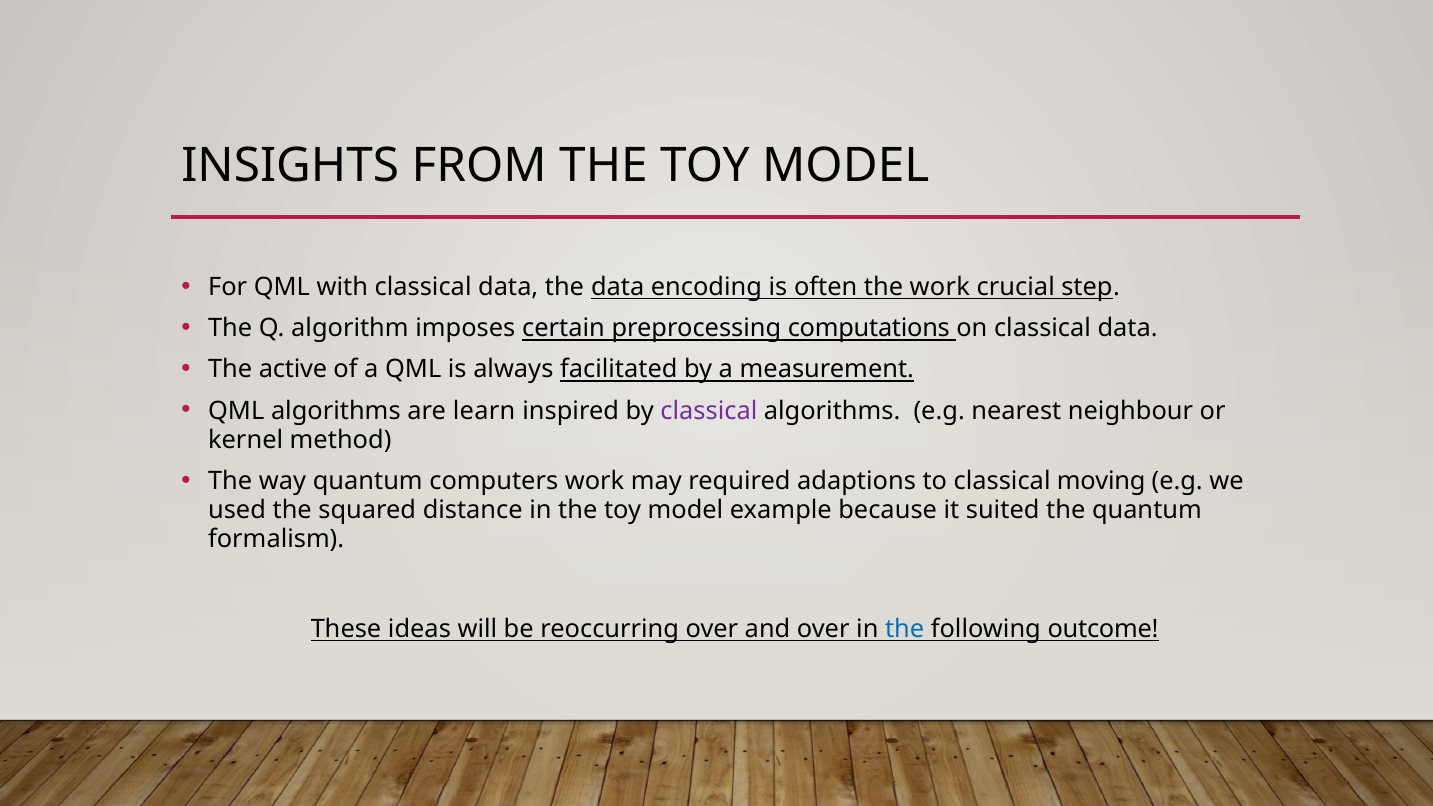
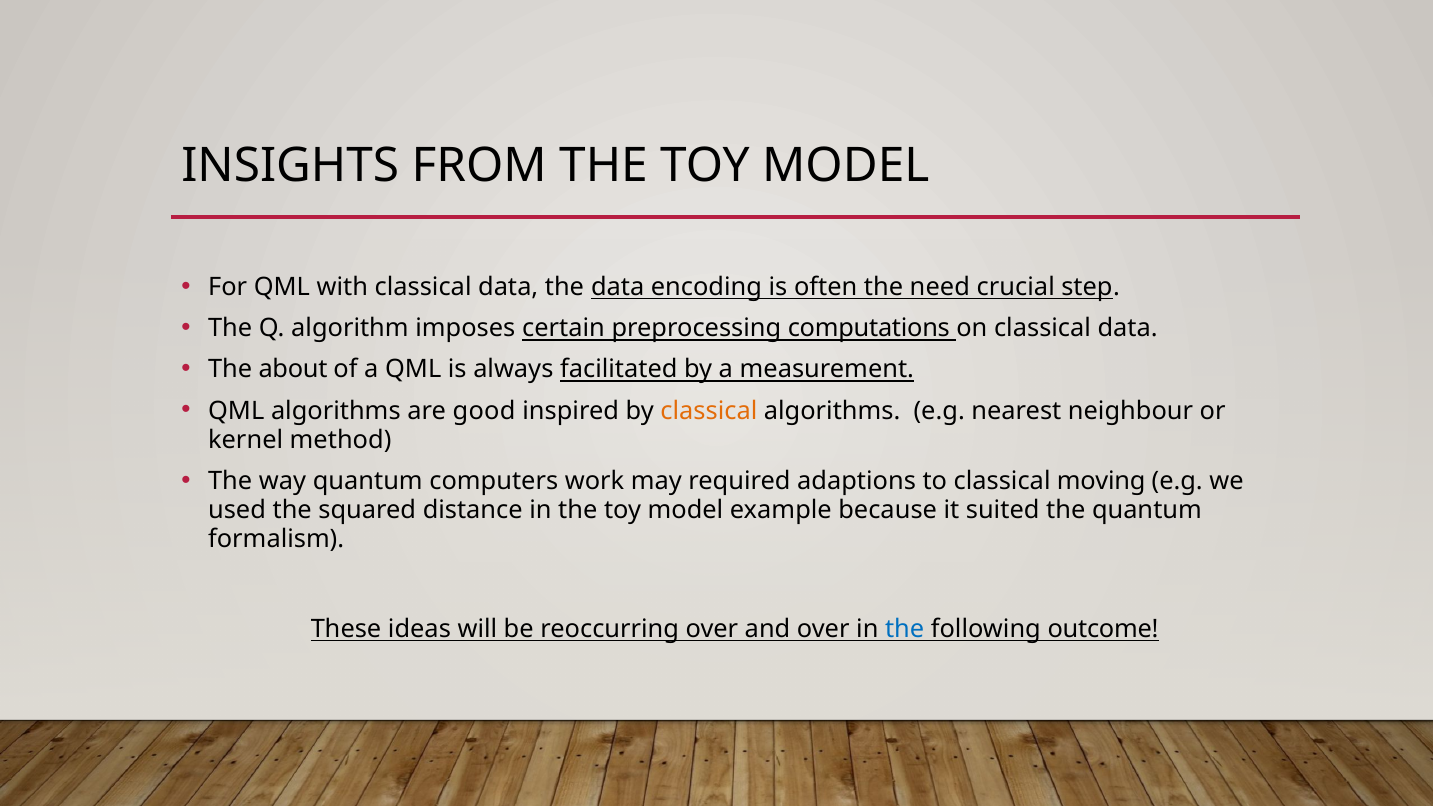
the work: work -> need (940, 287)
active: active -> about (293, 370)
learn: learn -> good (484, 411)
classical colour: purple -> orange (709, 411)
